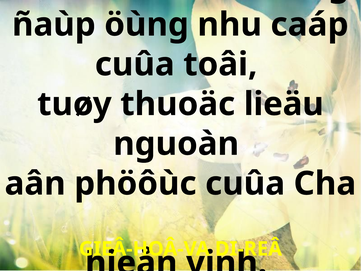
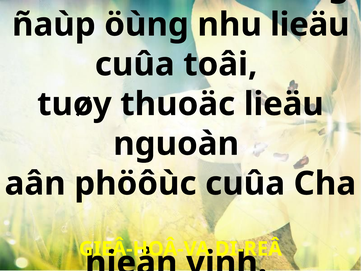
nhu caáp: caáp -> lieäu (310, 25)
